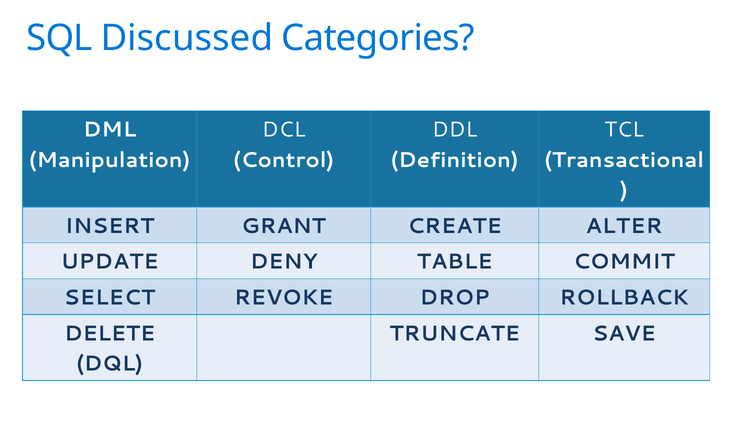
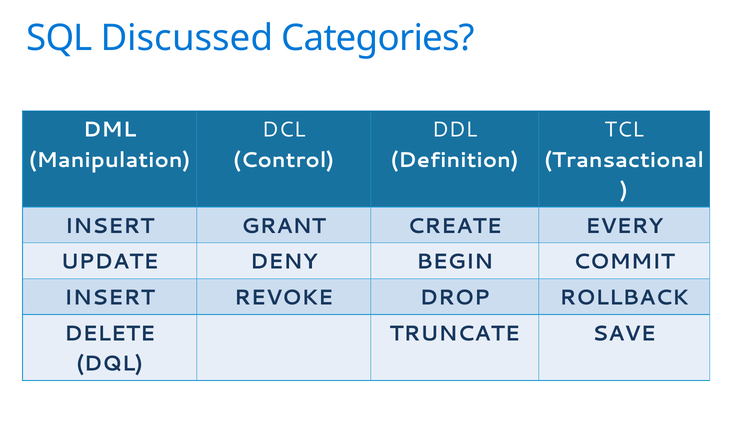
ALTER: ALTER -> EVERY (624, 226)
TABLE: TABLE -> BEGIN (455, 262)
SELECT: SELECT -> INSERT (109, 298)
